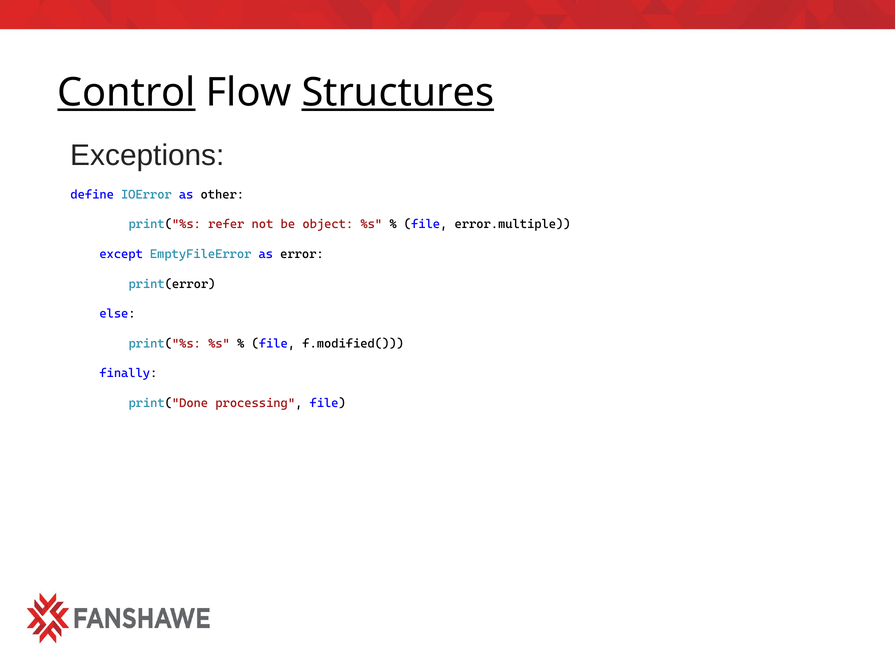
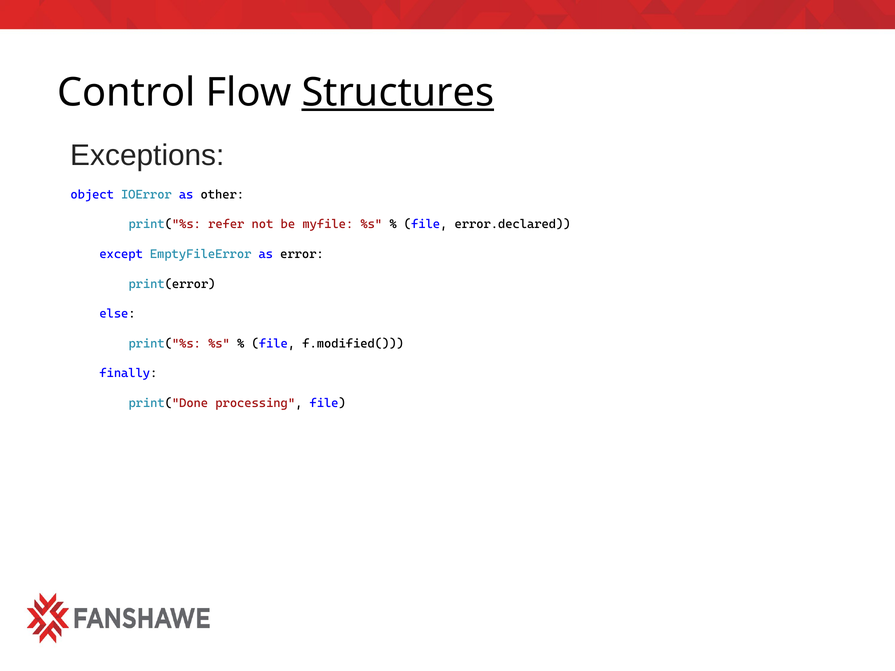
Control underline: present -> none (126, 93)
define: define -> object (92, 195)
object: object -> myfile (328, 224)
error.multiple: error.multiple -> error.declared (513, 224)
